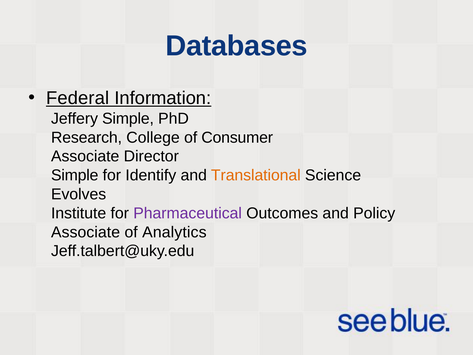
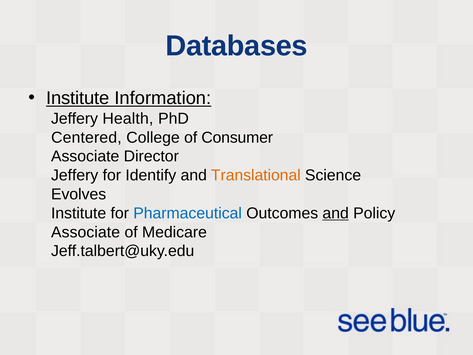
Federal: Federal -> Institute (78, 98)
Jeffery Simple: Simple -> Health (128, 118)
Research: Research -> Centered (86, 137)
Simple: Simple -> Jeffery (75, 175)
Pharmaceutical colour: purple -> blue (188, 213)
and underline: none -> present (336, 213)
Analytics: Analytics -> Medicare (174, 232)
